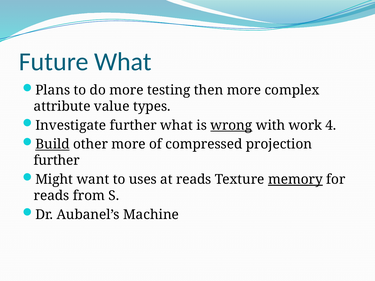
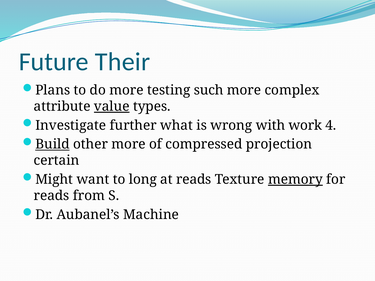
Future What: What -> Their (123, 62)
then: then -> such (209, 90)
value underline: none -> present (112, 107)
wrong underline: present -> none (231, 125)
further: further -> certain (57, 161)
uses: uses -> long (143, 180)
